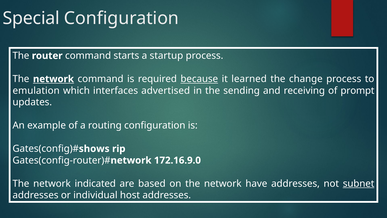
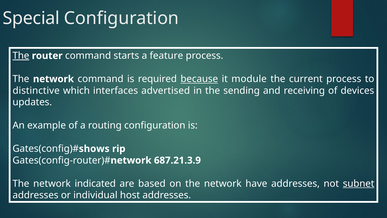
The underline: none -> present (21, 56)
startup: startup -> feature (166, 56)
network underline: present -> none (53, 79)
learned: learned -> module (249, 79)
change: change -> current (306, 79)
emulation: emulation -> distinctive (36, 90)
prompt: prompt -> devices (357, 90)
172.16.9.0: 172.16.9.0 -> 687.21.3.9 (177, 160)
